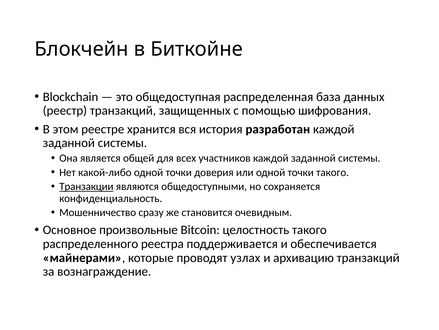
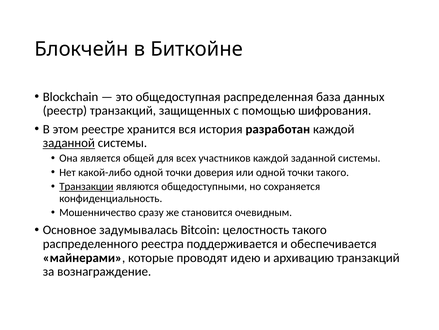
заданной underline: none -> present (69, 143)
произвольные: произвольные -> задумывалась (138, 230)
узлах: узлах -> идею (245, 257)
